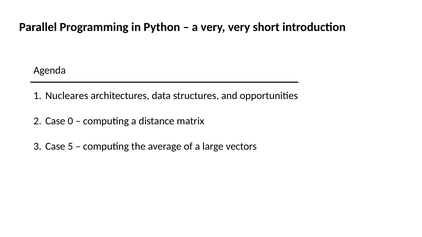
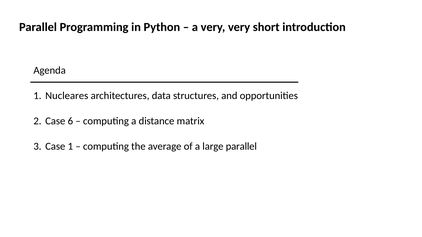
0: 0 -> 6 (70, 121)
Case 5: 5 -> 1 (70, 147)
large vectors: vectors -> parallel (241, 147)
